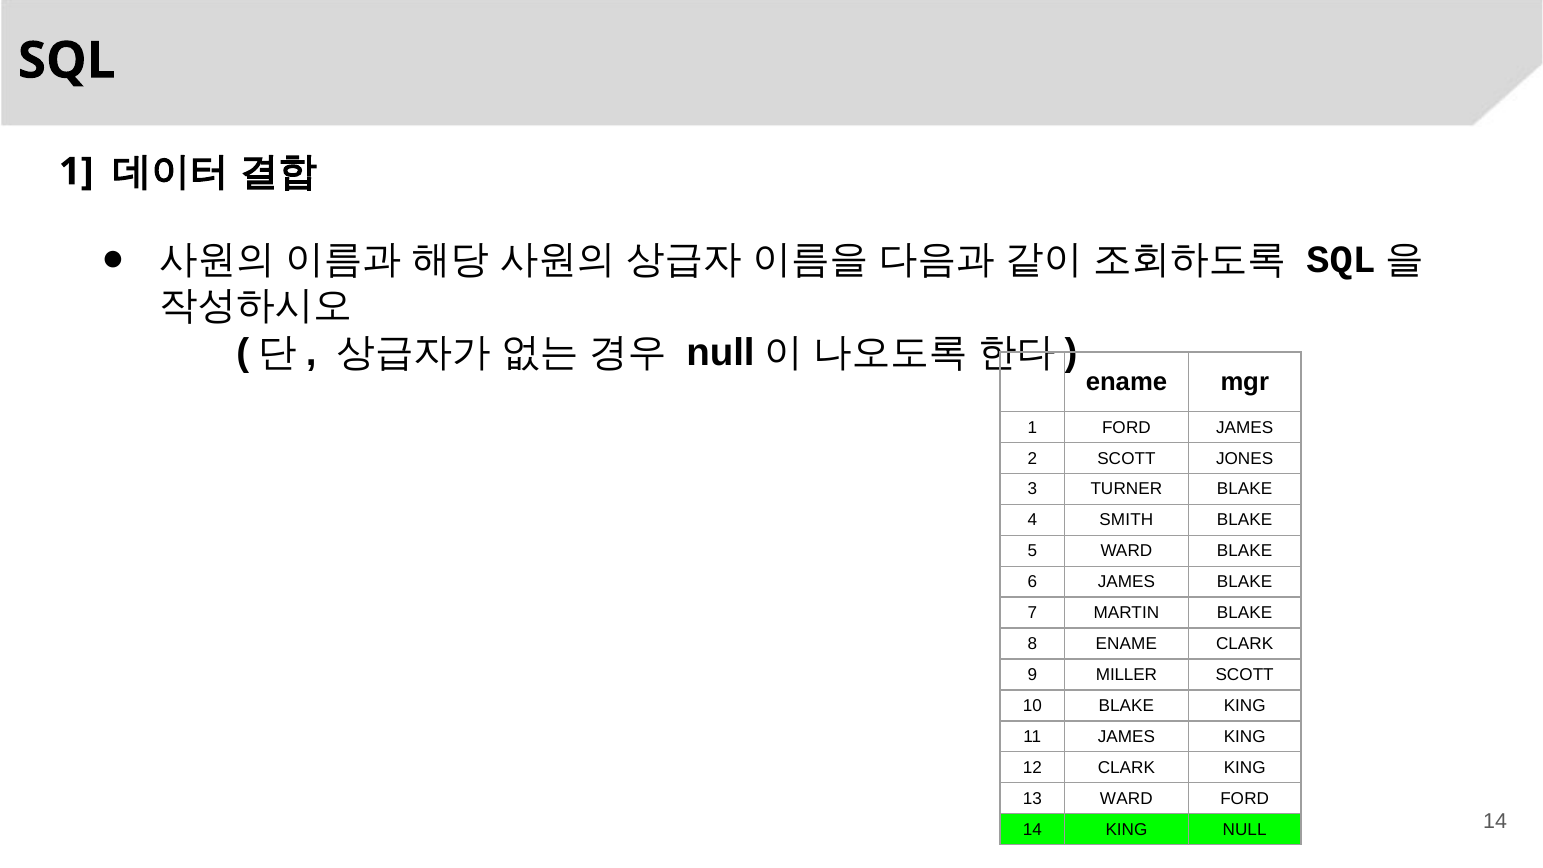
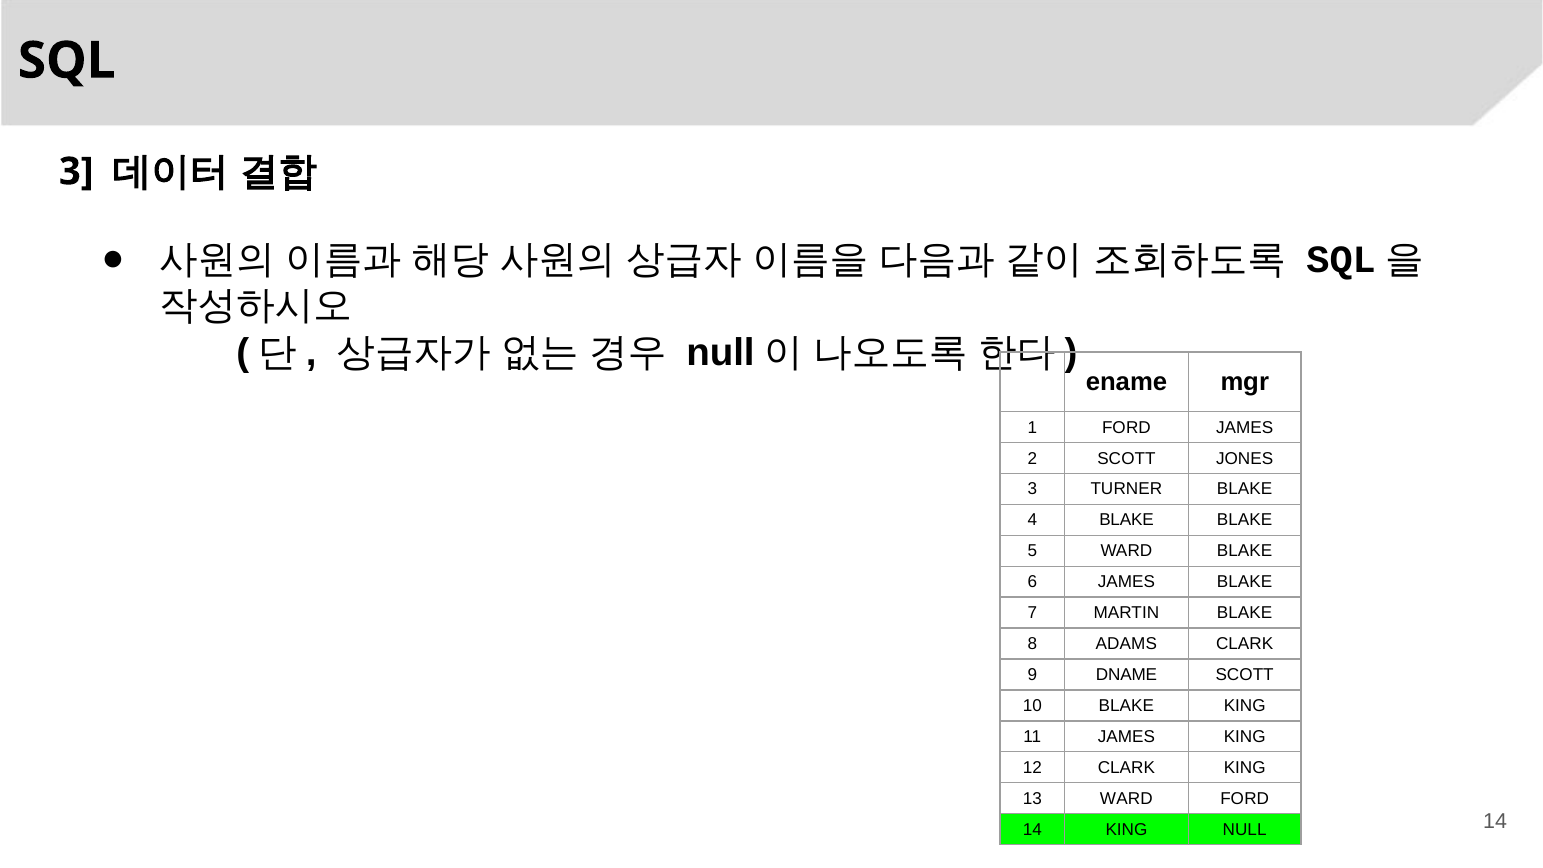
1: 1 -> 3 (76, 172)
4 SMITH: SMITH -> BLAKE (1126, 520)
8 ENAME: ENAME -> ADAMS (1126, 644)
MILLER: MILLER -> DNAME (1126, 675)
